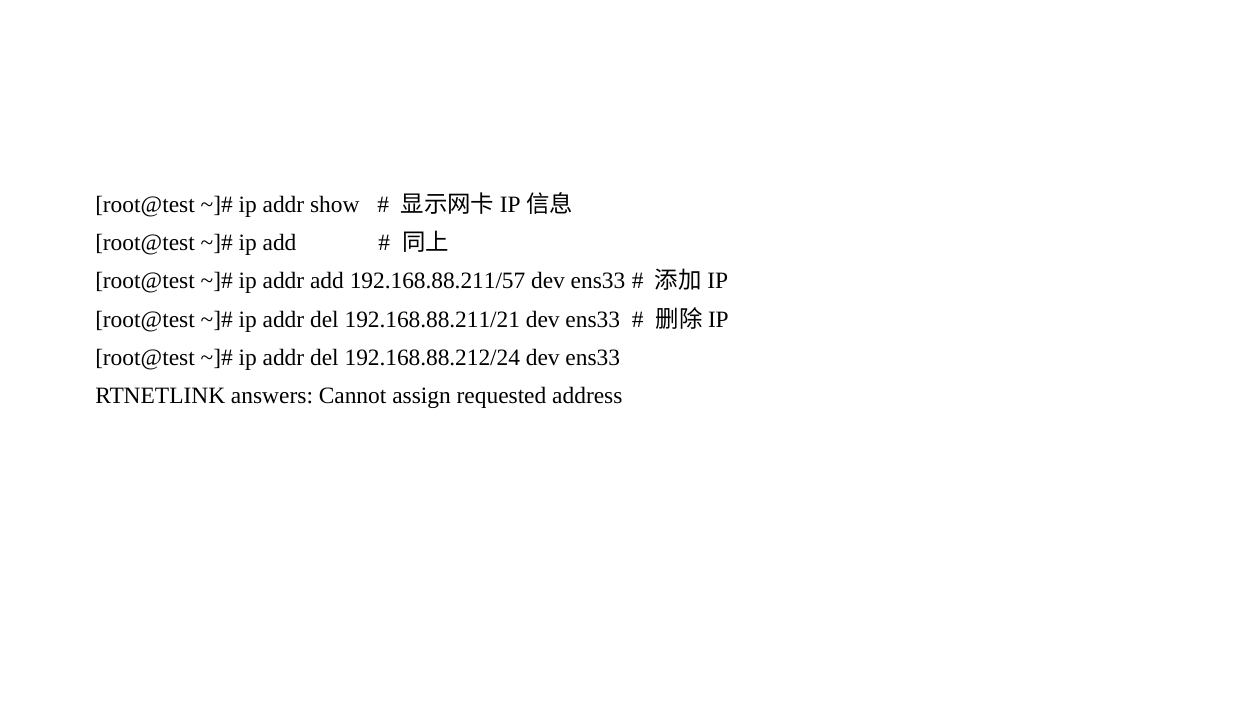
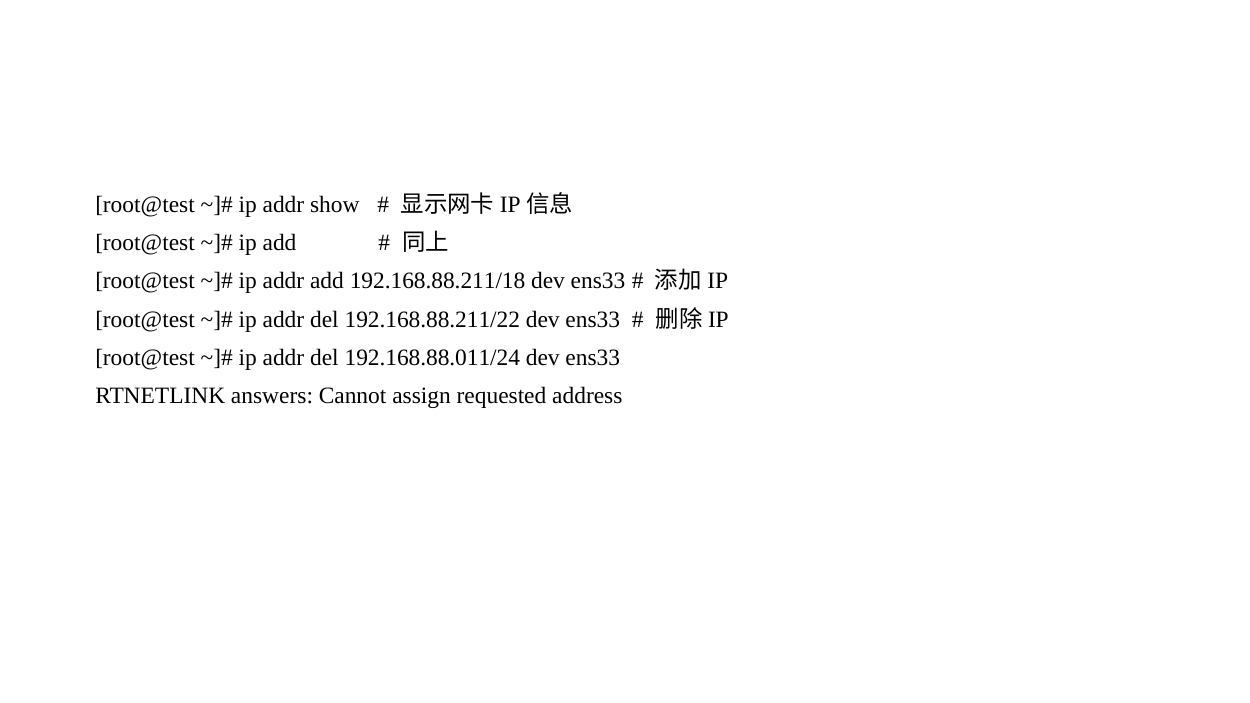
192.168.88.211/57: 192.168.88.211/57 -> 192.168.88.211/18 (438, 281)
192.168.88.211/21: 192.168.88.211/21 -> 192.168.88.211/22 (432, 319)
192.168.88.212/24: 192.168.88.212/24 -> 192.168.88.011/24 (432, 358)
